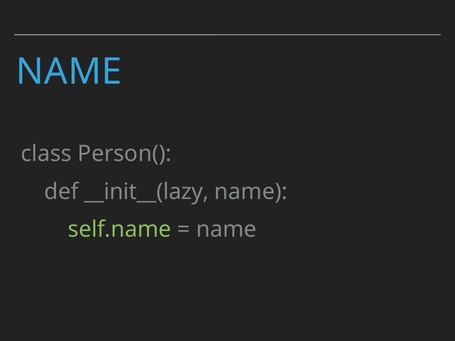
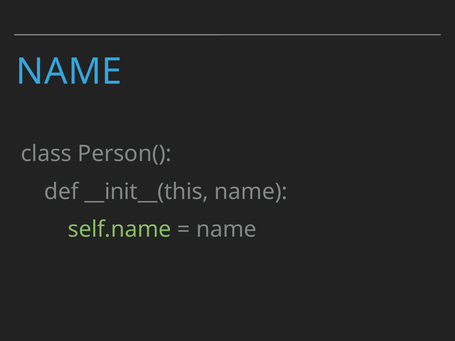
__init__(lazy: __init__(lazy -> __init__(this (147, 192)
